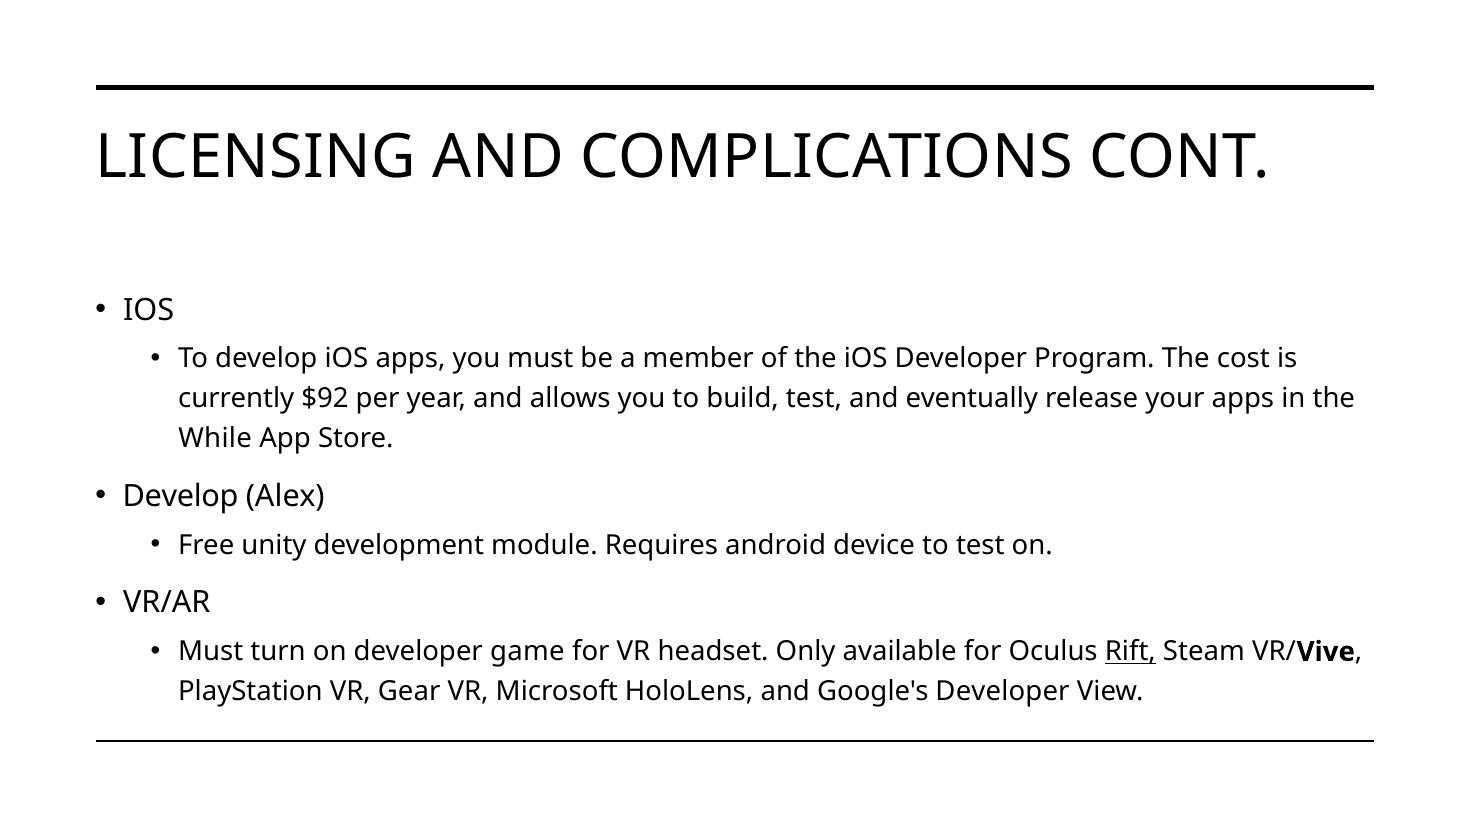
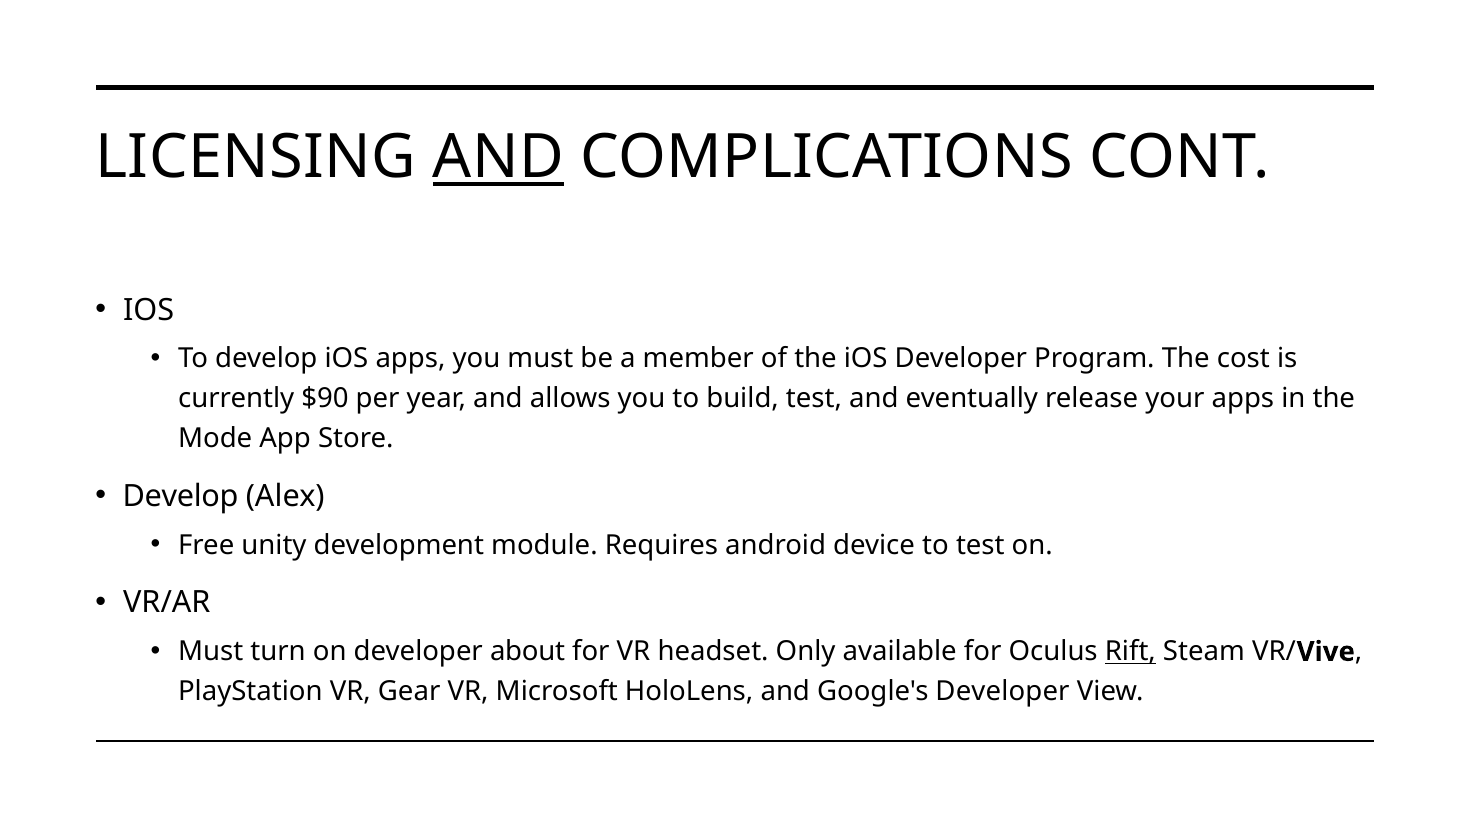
AND underline: none -> present (498, 158)
$92: $92 -> $90 (325, 398)
While: While -> Mode (215, 438)
game: game -> about (528, 652)
